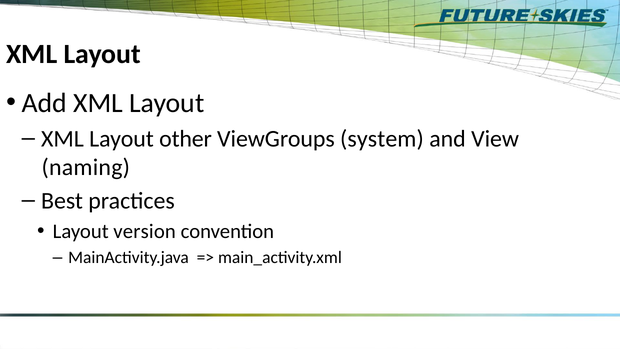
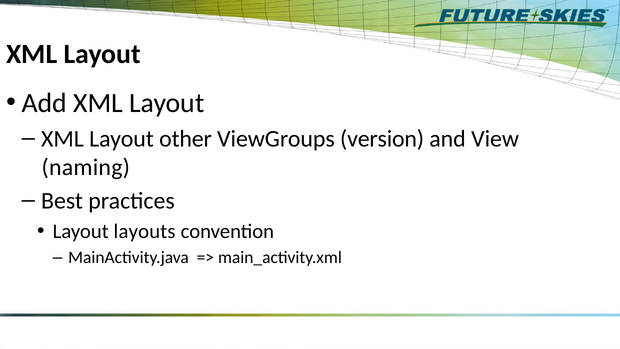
system: system -> version (382, 139)
version: version -> layouts (145, 231)
